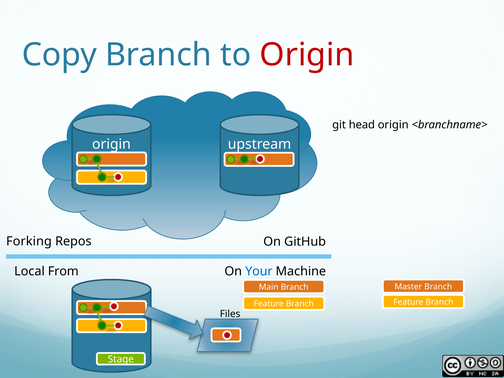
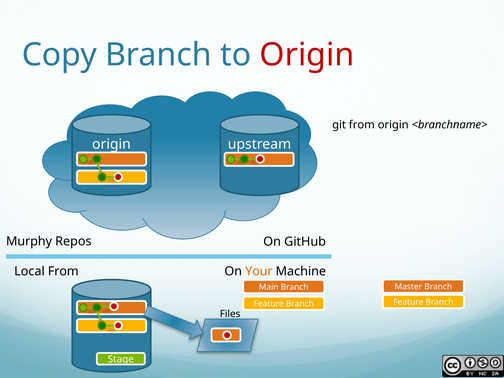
git head: head -> from (362, 125)
Forking: Forking -> Murphy (29, 241)
Your colour: blue -> orange (259, 271)
